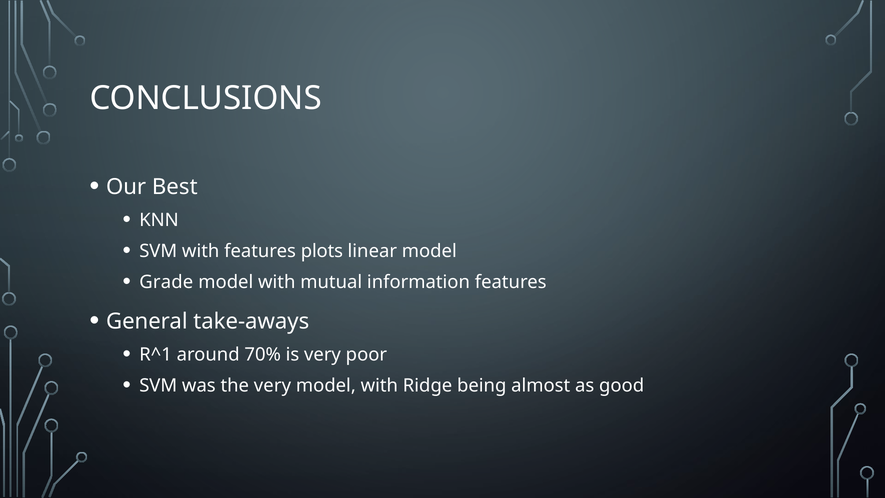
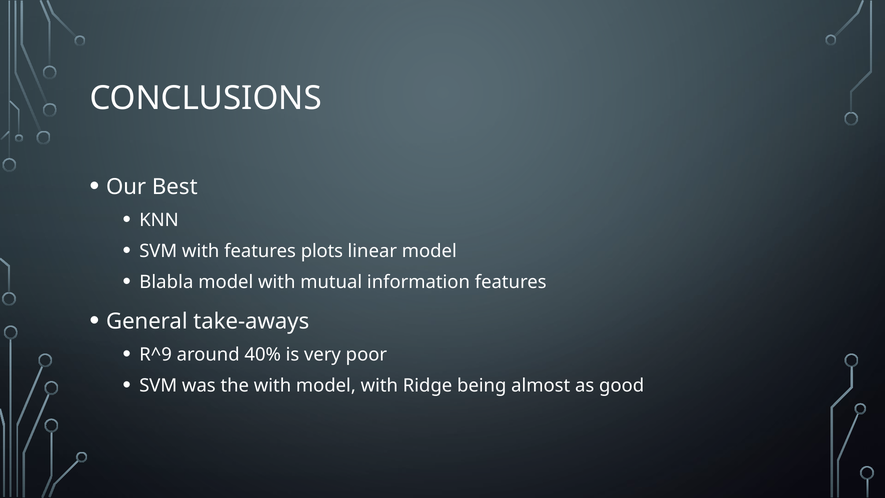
Grade: Grade -> Blabla (166, 282)
R^1: R^1 -> R^9 (156, 354)
70%: 70% -> 40% (263, 354)
the very: very -> with (273, 386)
